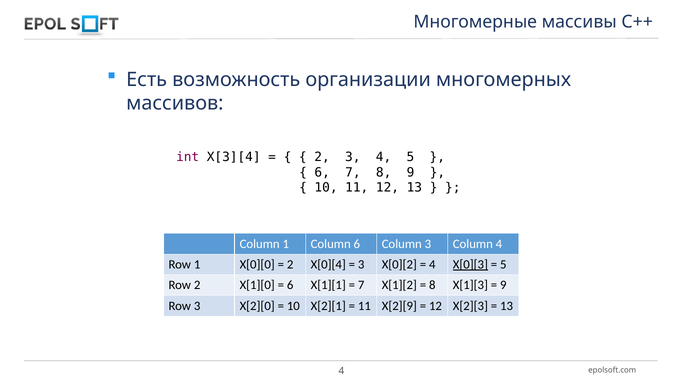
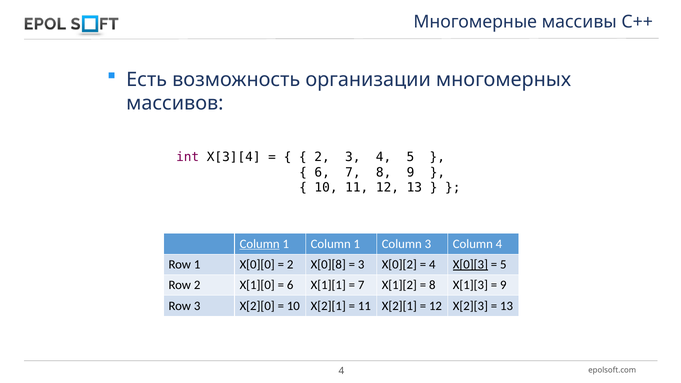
Column underline: none -> present (260, 244)
1 Column 6: 6 -> 1 (357, 244)
X[0][4: X[0][4 -> X[0][8 (328, 265)
11 X[2][9: X[2][9 -> X[2][1 (399, 306)
